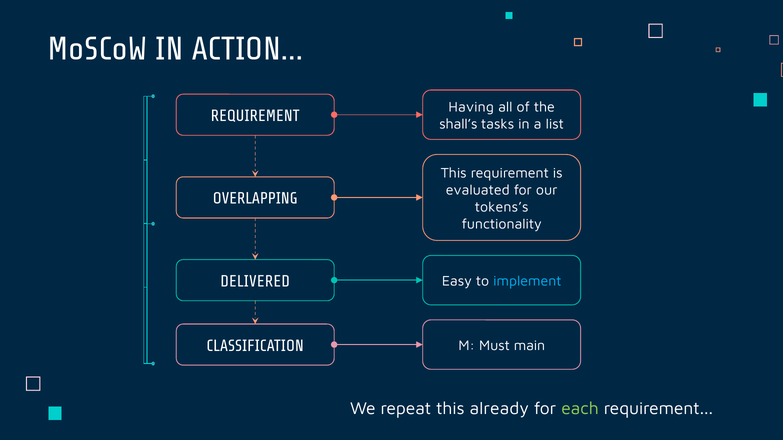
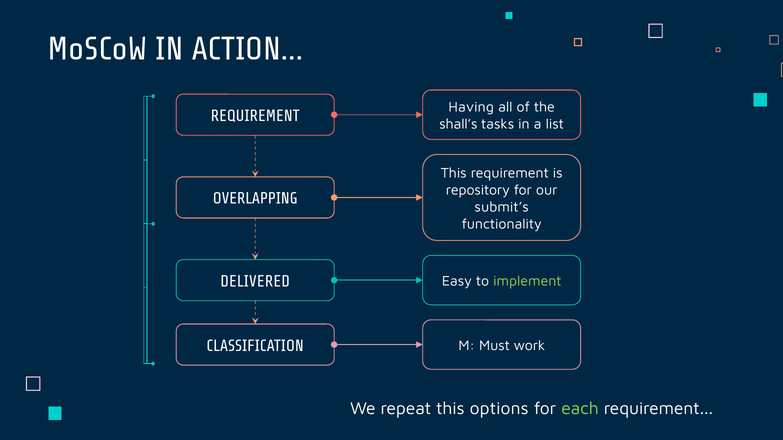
evaluated: evaluated -> repository (478, 190)
tokens’s: tokens’s -> submit’s (502, 207)
implement colour: light blue -> light green (527, 281)
main: main -> work (529, 346)
already: already -> options (499, 409)
